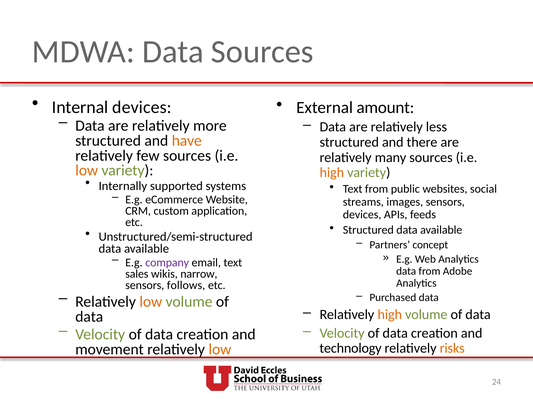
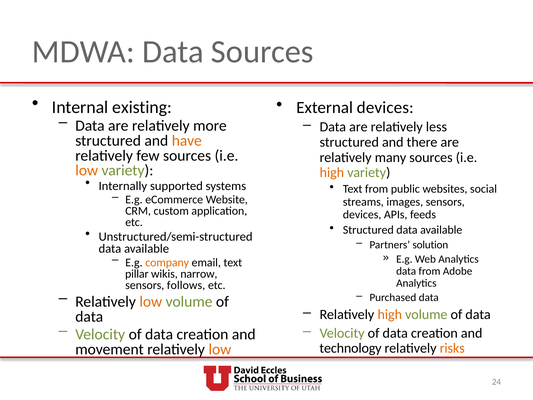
Internal devices: devices -> existing (142, 107)
External amount: amount -> devices (385, 107)
concept: concept -> solution (430, 245)
company colour: purple -> orange (167, 262)
sales: sales -> pillar (137, 274)
